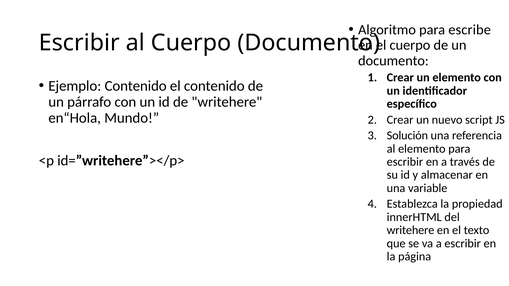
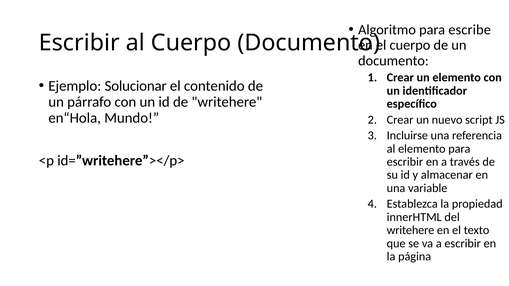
Ejemplo Contenido: Contenido -> Solucionar (136, 86)
Solución: Solución -> Incluirse (407, 136)
